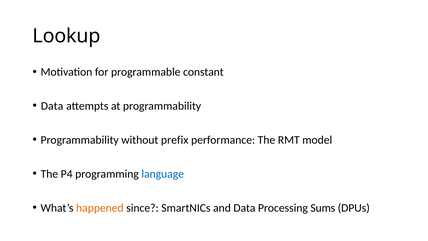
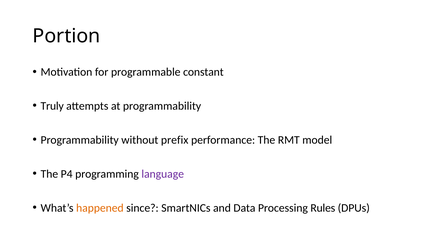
Lookup: Lookup -> Portion (67, 36)
Data: Data -> Truly (52, 106)
language colour: blue -> purple (163, 174)
Sums: Sums -> Rules (323, 208)
